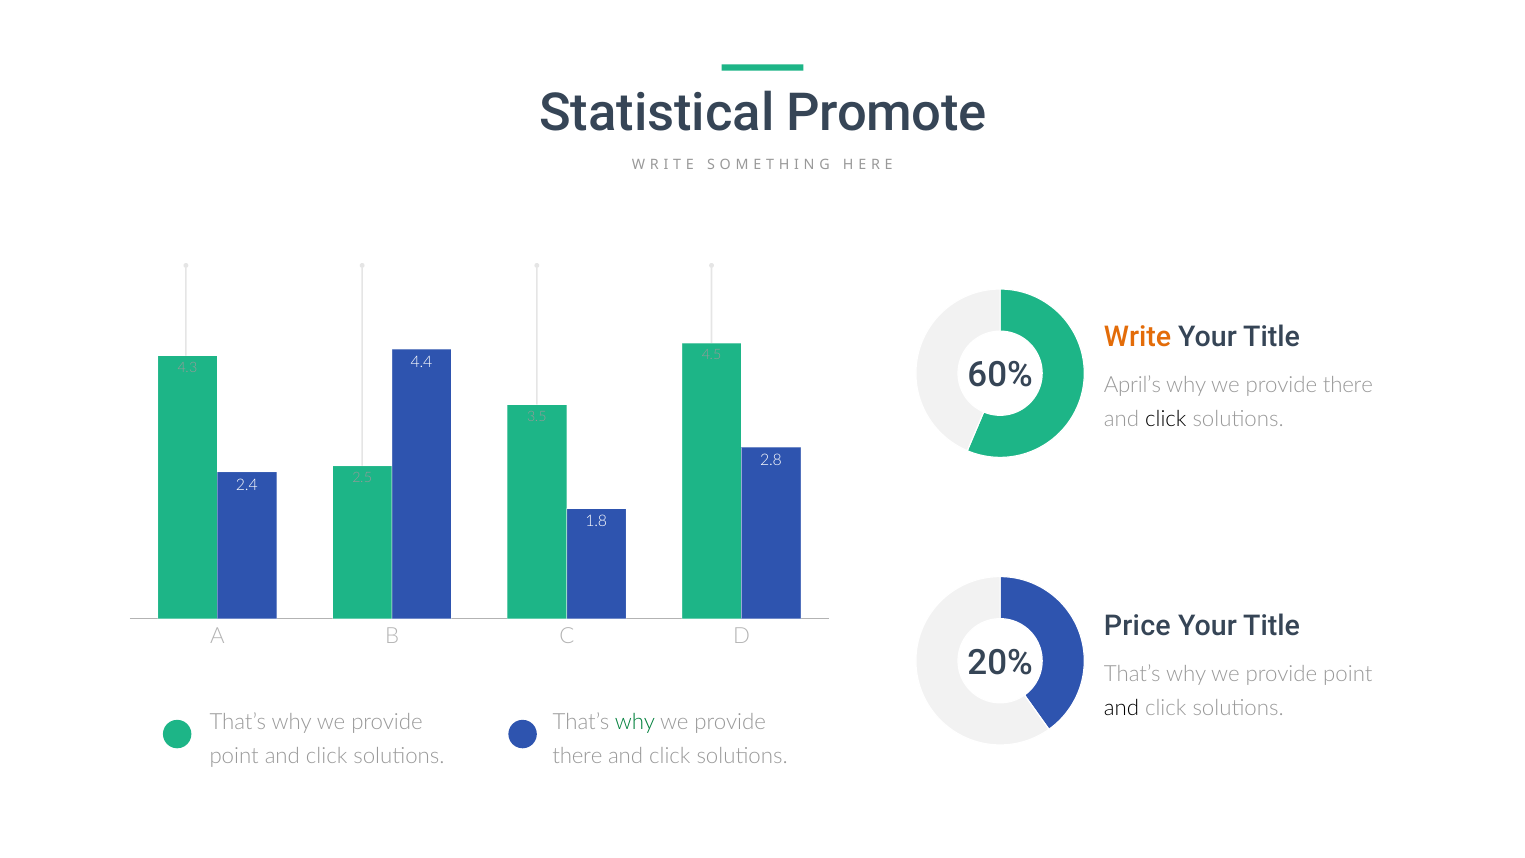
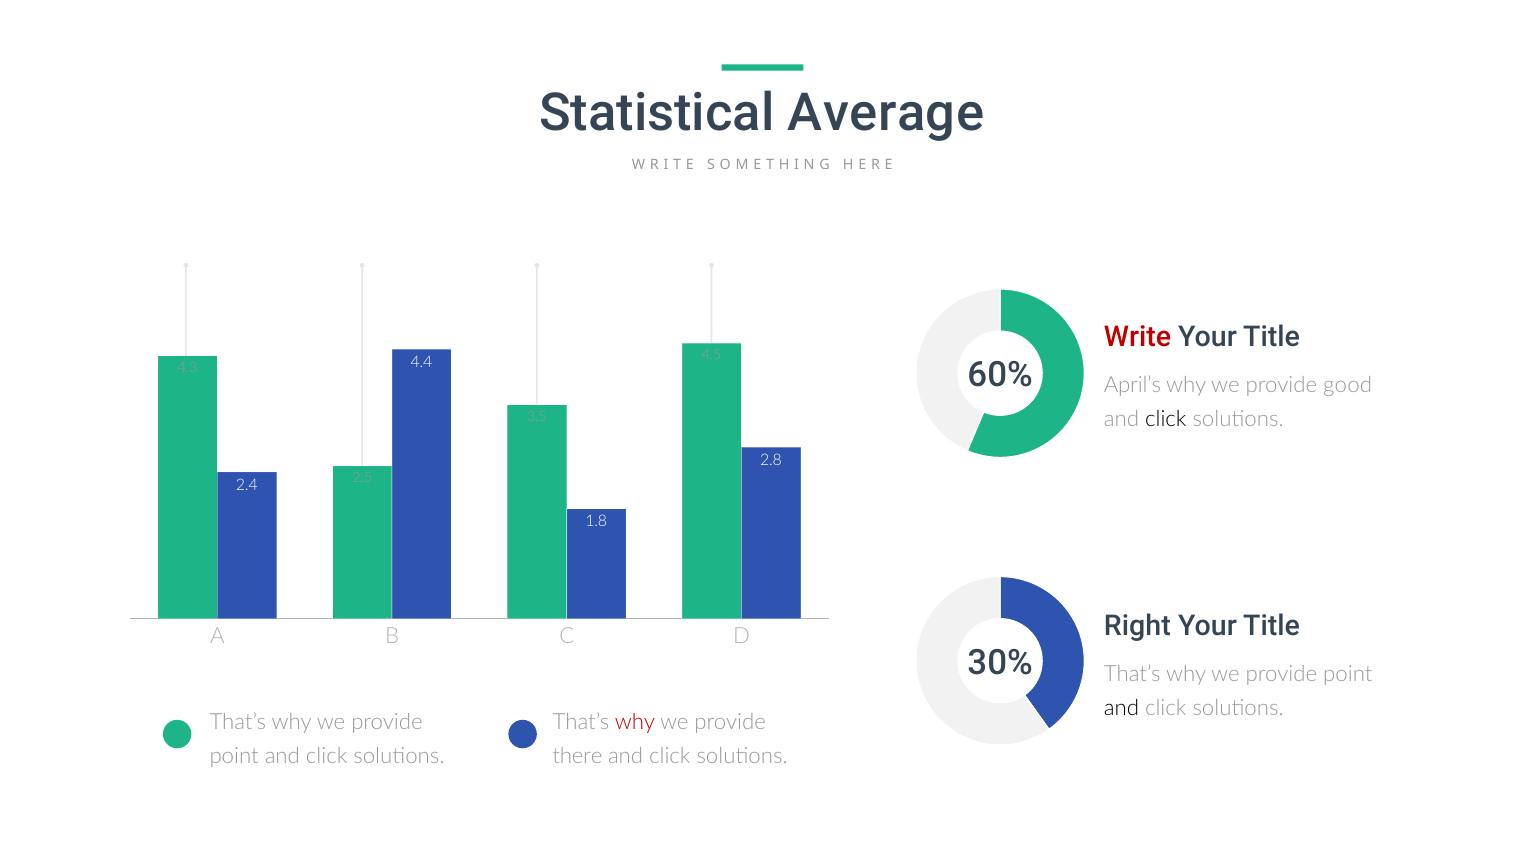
Promote: Promote -> Average (886, 113)
Write colour: orange -> red (1138, 337)
there: there -> good (1348, 385)
Price: Price -> Right (1137, 626)
20%: 20% -> 30% (1000, 663)
why colour: green -> red (635, 722)
